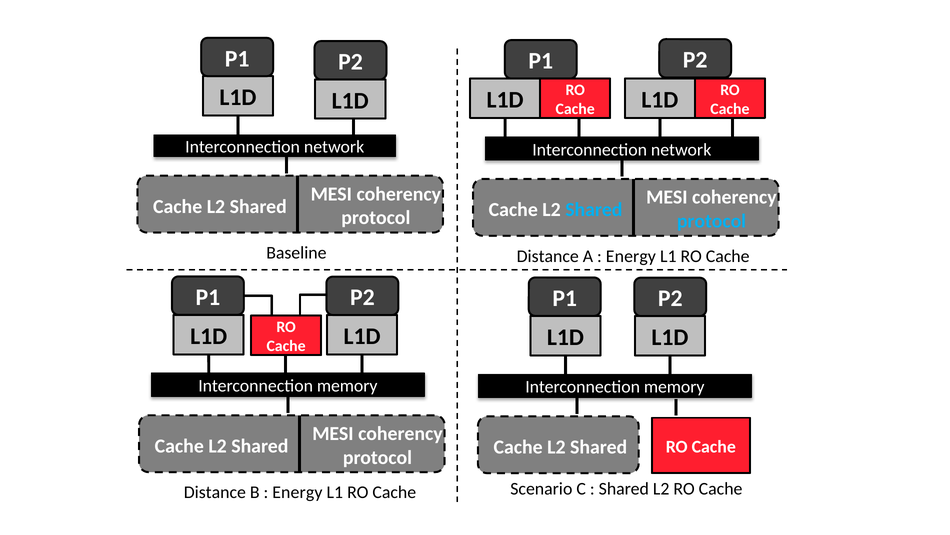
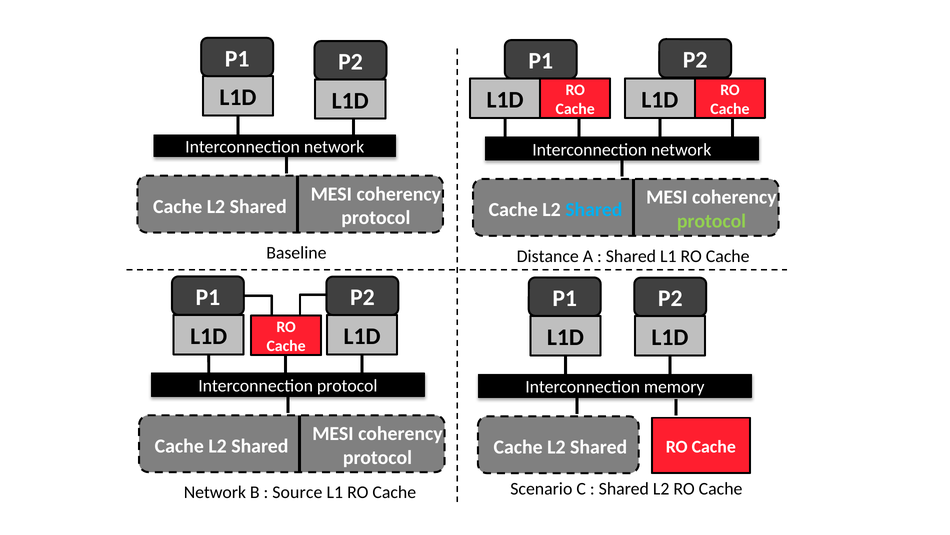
protocol colour: light blue -> light green (711, 221)
Energy: Energy -> Shared (631, 256)
memory: memory -> protocol (347, 386)
Distance: Distance -> Network (215, 492)
Energy: Energy -> Source (297, 492)
